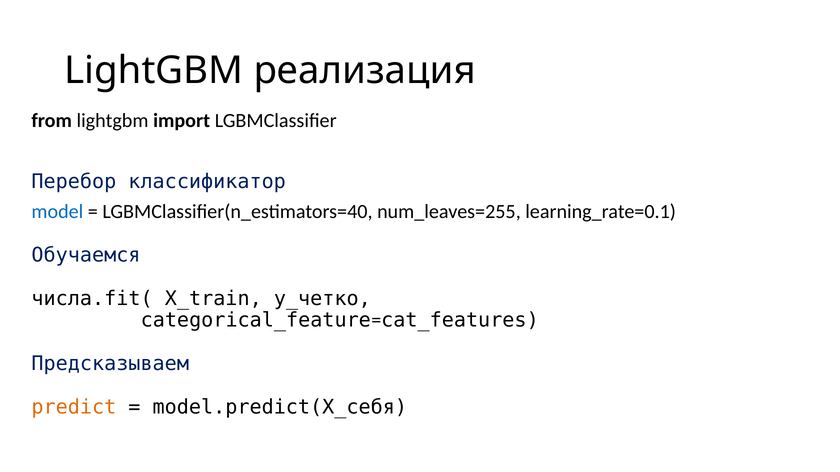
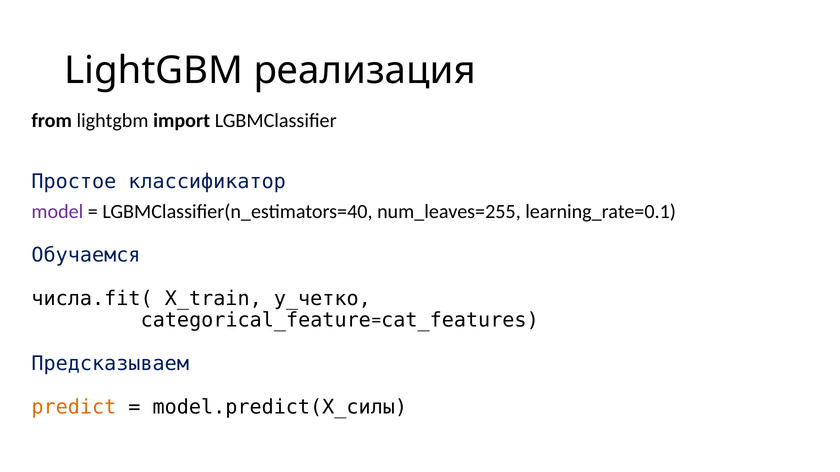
Перебор: Перебор -> Простое (74, 182)
model colour: blue -> purple (57, 212)
model.predict(X_себя: model.predict(X_себя -> model.predict(X_силы (280, 408)
